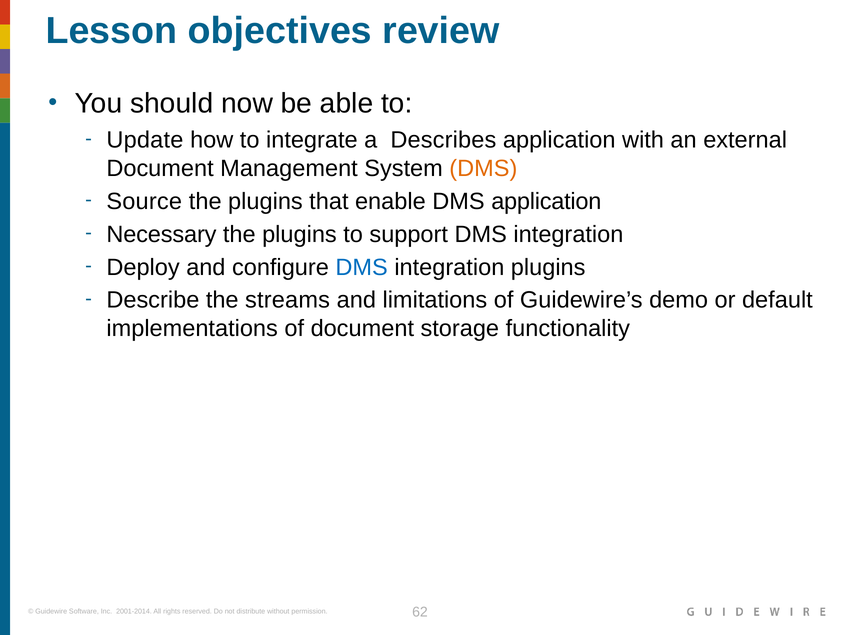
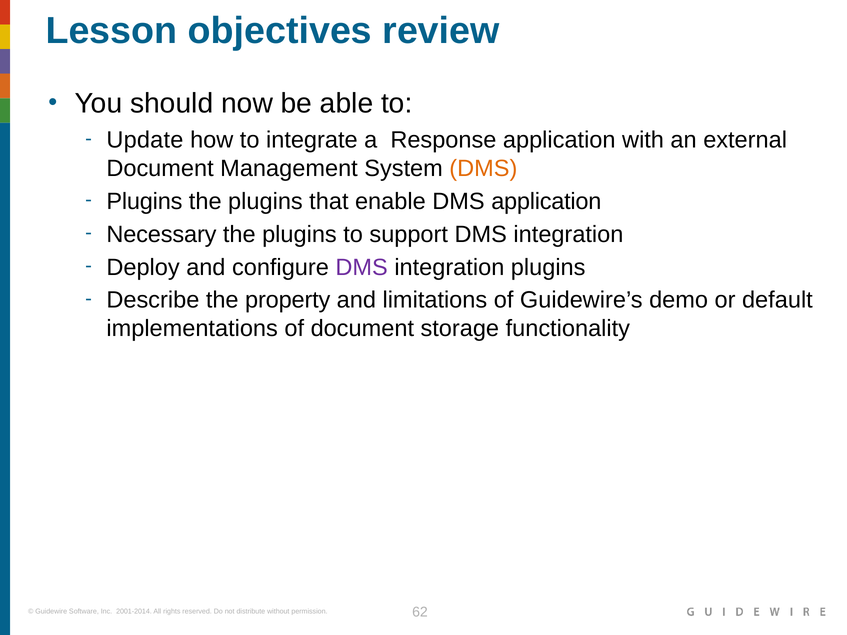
Describes: Describes -> Response (443, 140)
Source: Source -> Plugins (144, 201)
DMS colour: blue -> purple (362, 267)
streams: streams -> property (288, 300)
